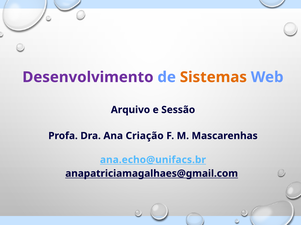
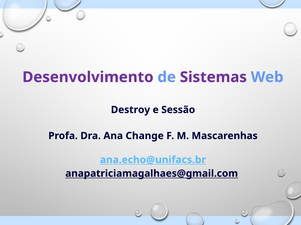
Sistemas colour: orange -> purple (213, 77)
Arquivo: Arquivo -> Destroy (130, 110)
Criação: Criação -> Change (145, 136)
